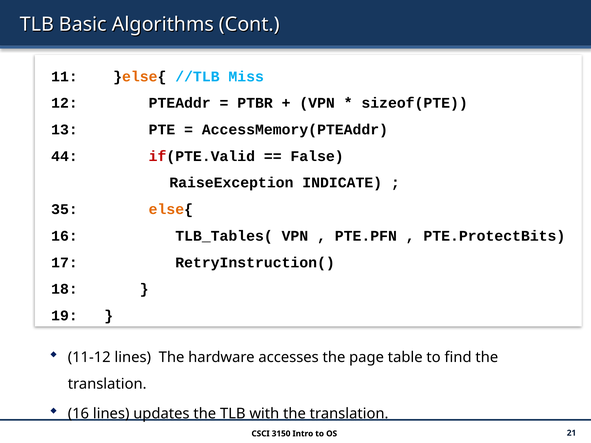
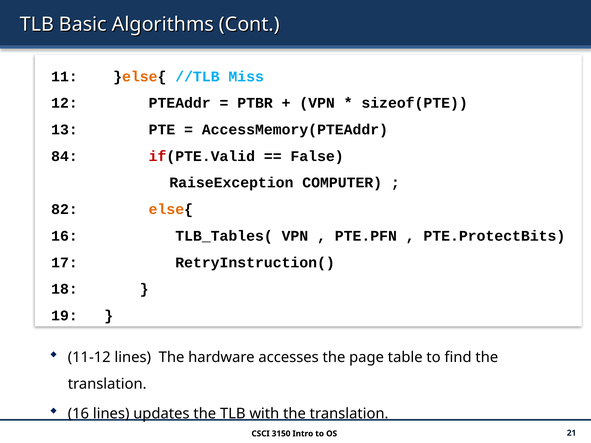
44: 44 -> 84 (64, 156)
INDICATE: INDICATE -> COMPUTER (342, 183)
35: 35 -> 82 (64, 209)
